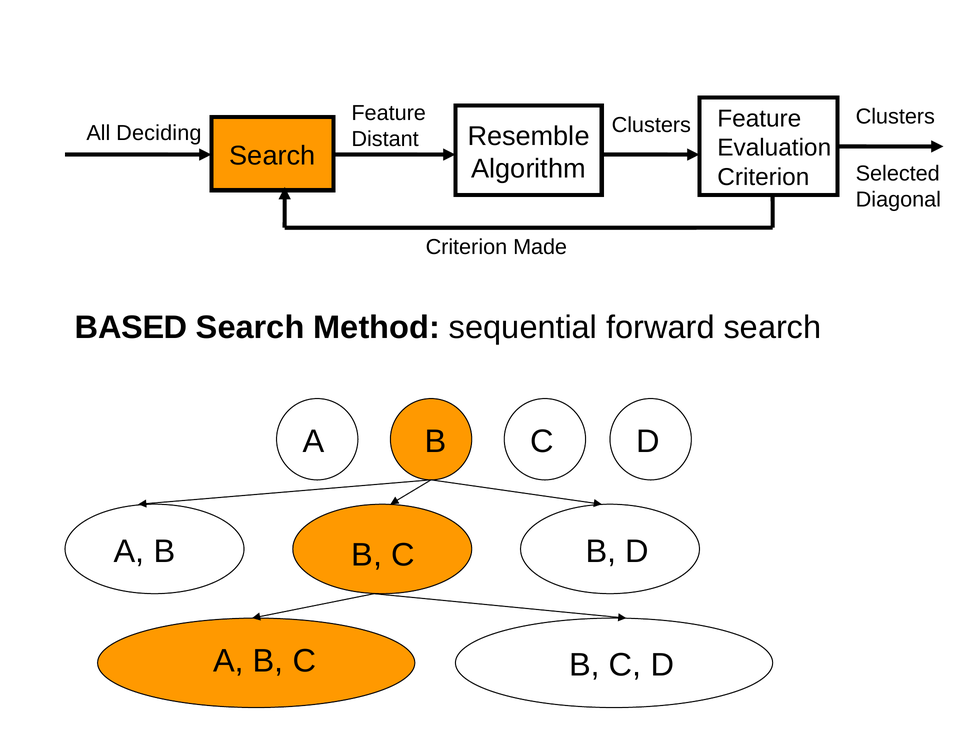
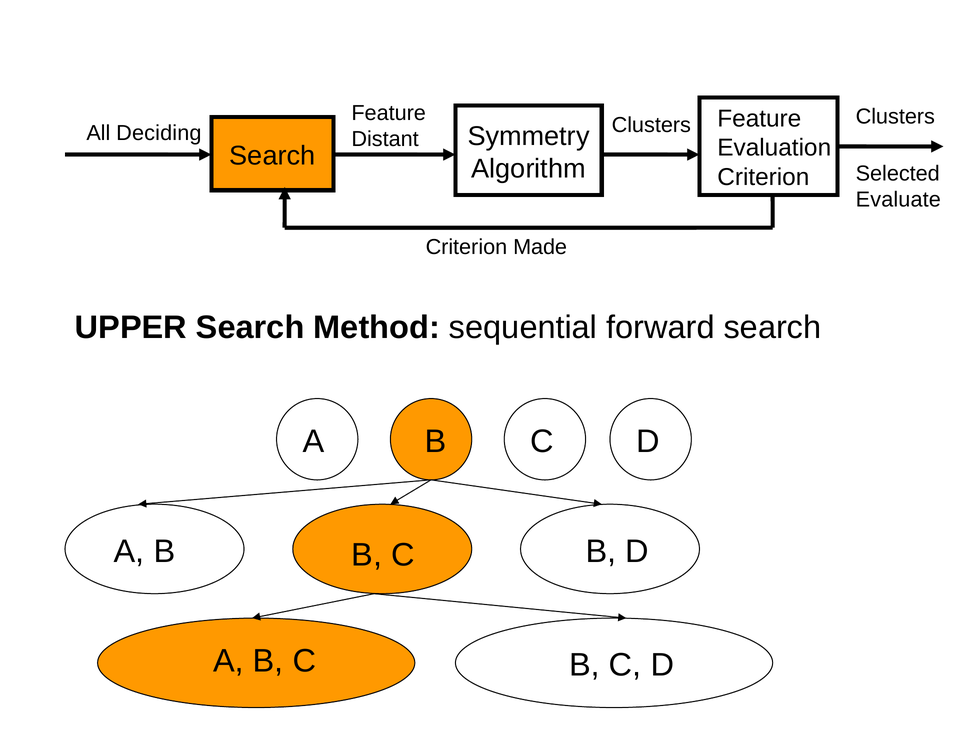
Resemble: Resemble -> Symmetry (529, 136)
Diagonal: Diagonal -> Evaluate (898, 200)
BASED: BASED -> UPPER (131, 328)
